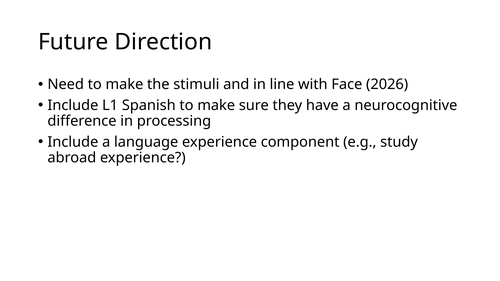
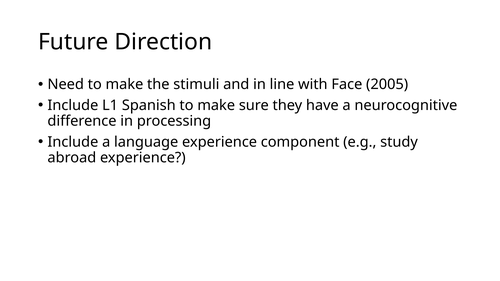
2026: 2026 -> 2005 (387, 85)
